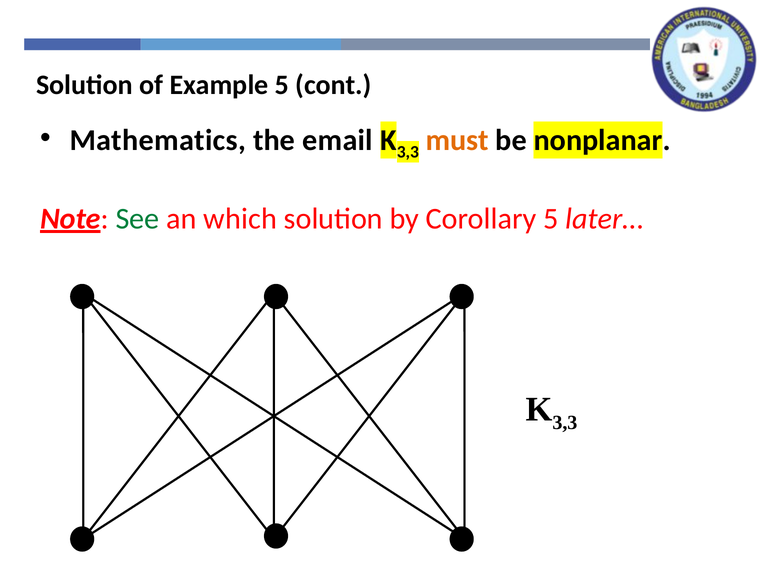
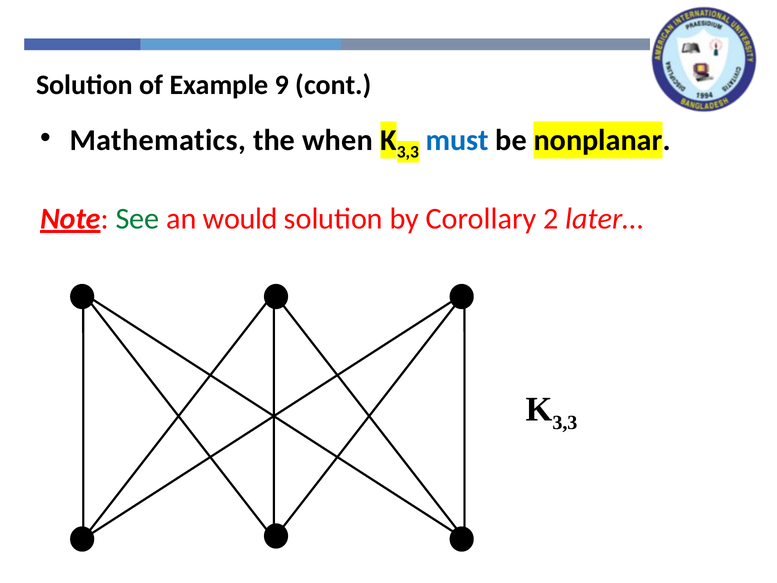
Example 5: 5 -> 9 (282, 85)
email: email -> when (338, 140)
must colour: orange -> blue (457, 140)
which: which -> would (240, 218)
Corollary 5: 5 -> 2 (551, 218)
